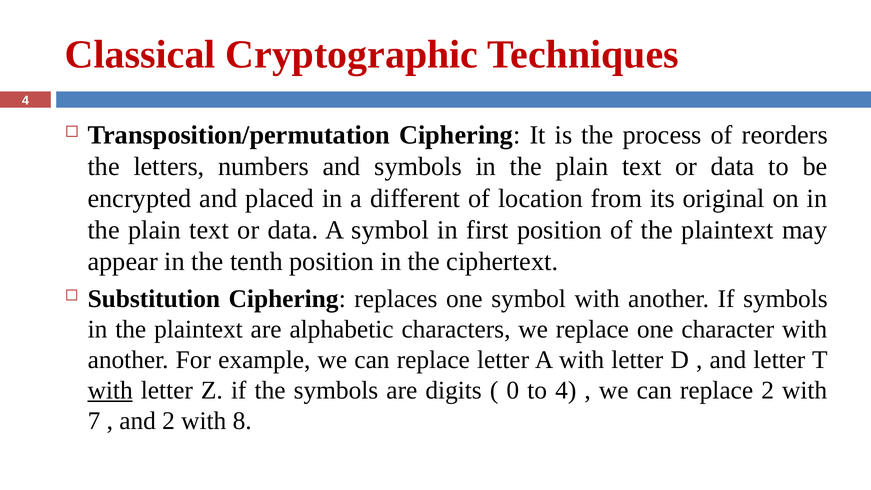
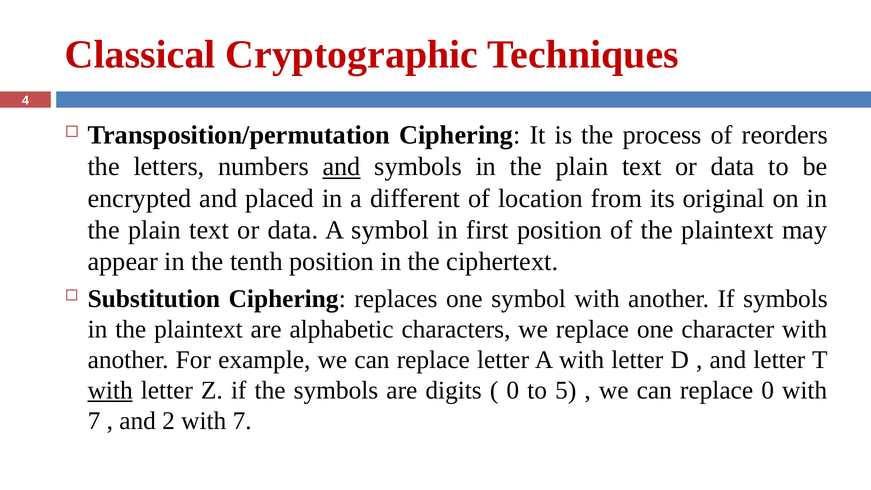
and underline: none -> present (342, 167)
to 4: 4 -> 5 (566, 390)
replace 2: 2 -> 0 (768, 390)
2 with 8: 8 -> 7 (242, 421)
